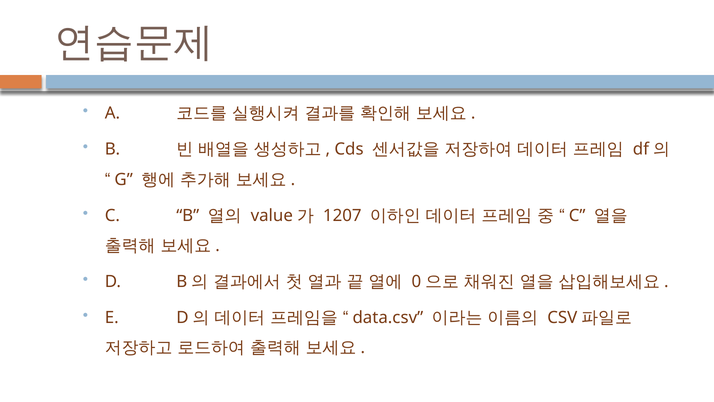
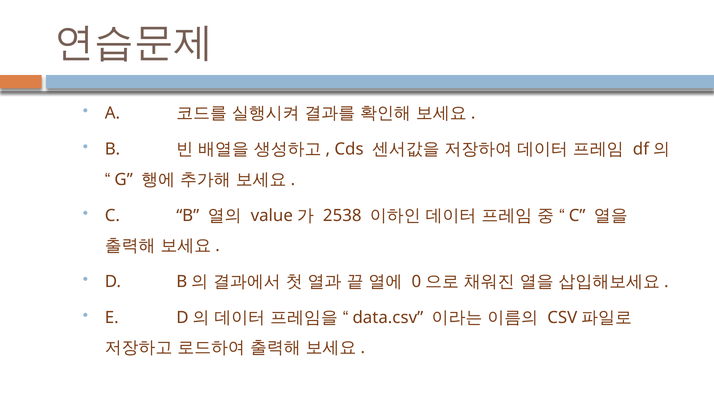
1207: 1207 -> 2538 (342, 215)
